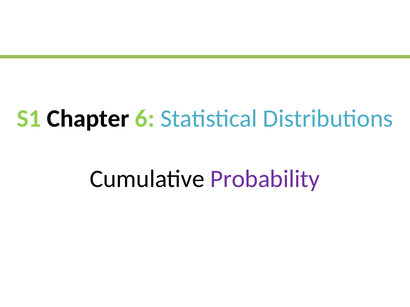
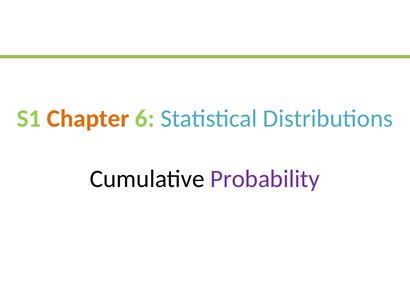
Chapter colour: black -> orange (88, 119)
